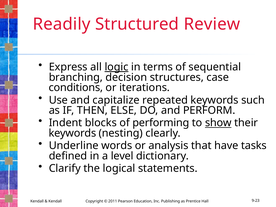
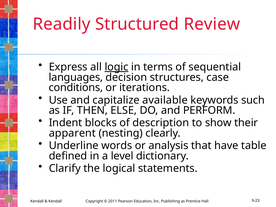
branching: branching -> languages (76, 77)
repeated: repeated -> available (165, 100)
performing: performing -> description (161, 123)
show underline: present -> none (218, 123)
keywords: keywords -> apparent (72, 133)
tasks: tasks -> table (254, 146)
